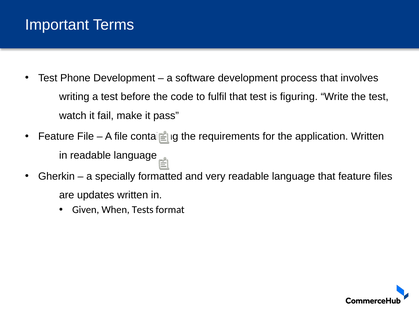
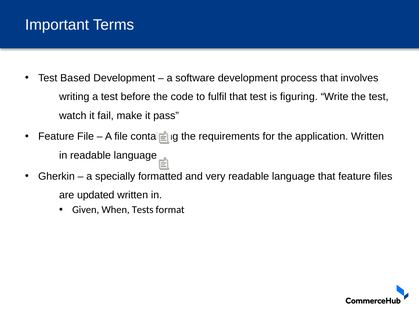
Phone: Phone -> Based (75, 78)
updates: updates -> updated (96, 195)
